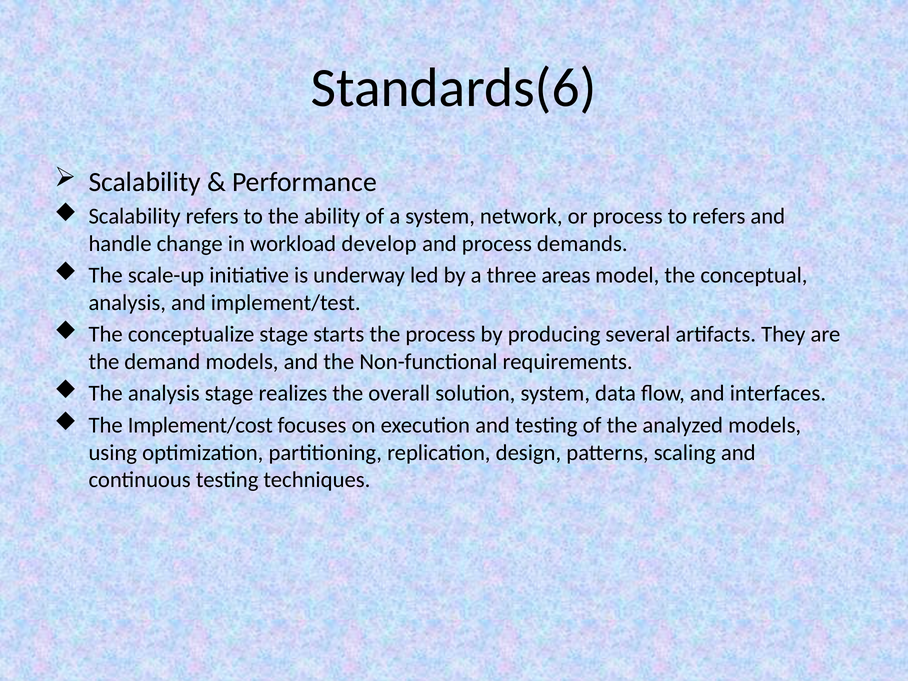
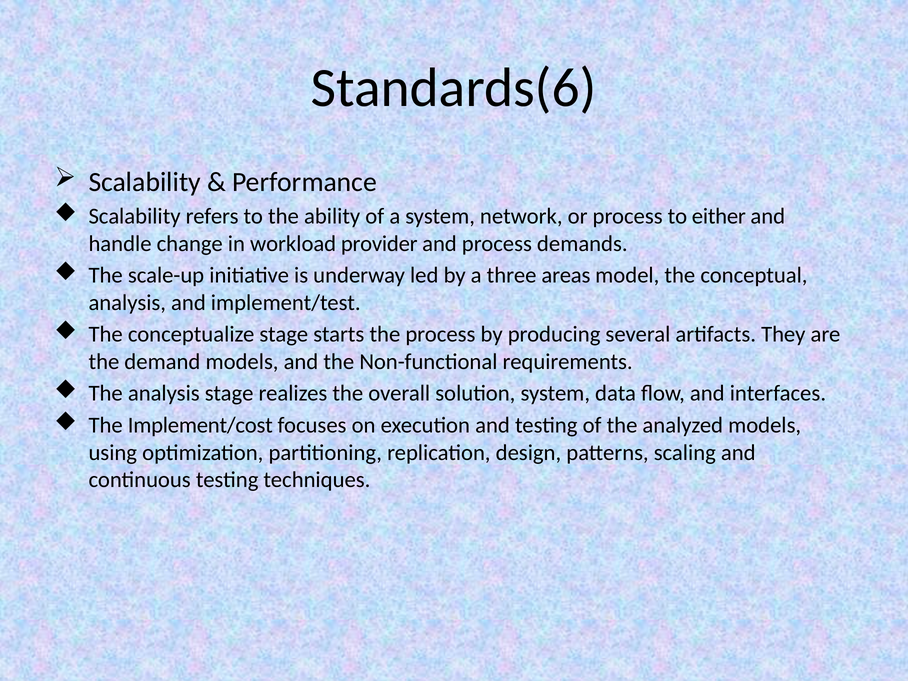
to refers: refers -> either (719, 216)
develop: develop -> provider (379, 244)
